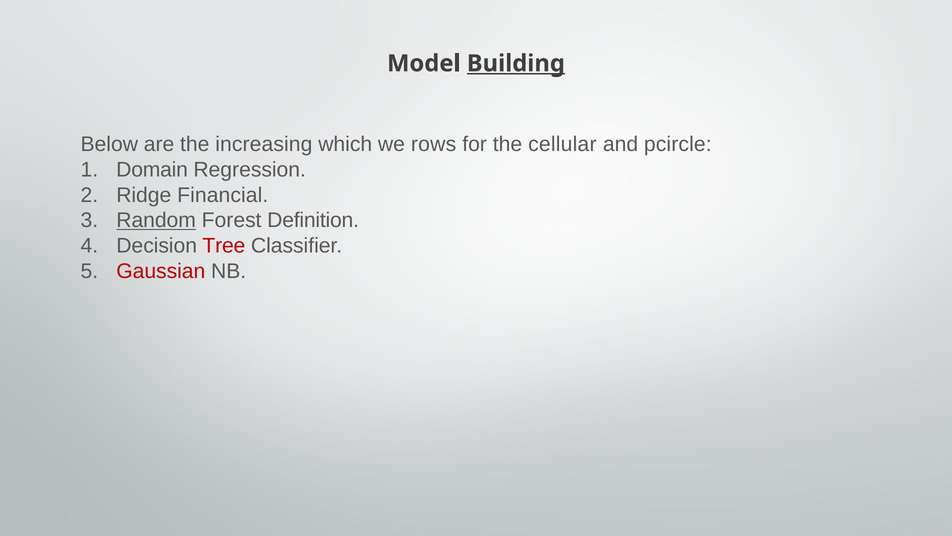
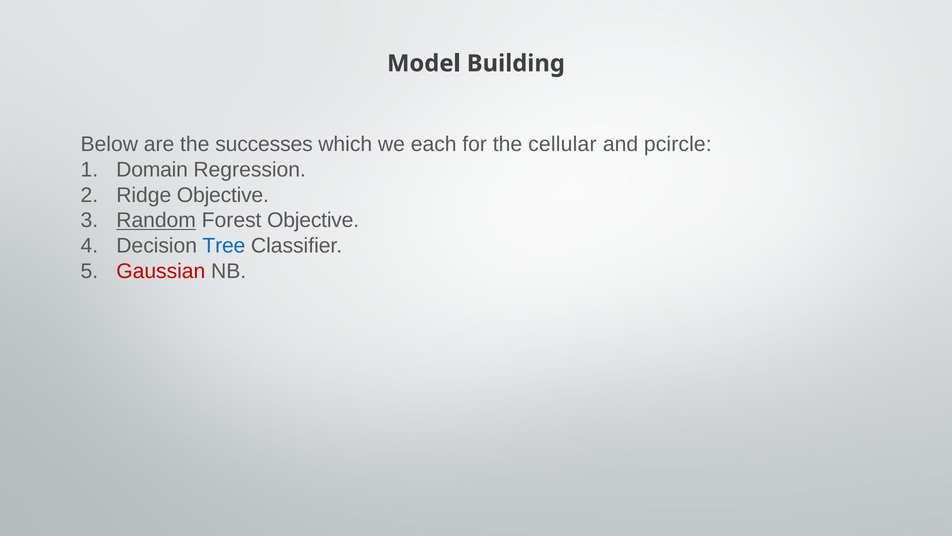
Building underline: present -> none (516, 63)
increasing: increasing -> successes (264, 144)
rows: rows -> each (434, 144)
Ridge Financial: Financial -> Objective (223, 195)
Forest Definition: Definition -> Objective (313, 220)
Tree colour: red -> blue (224, 246)
